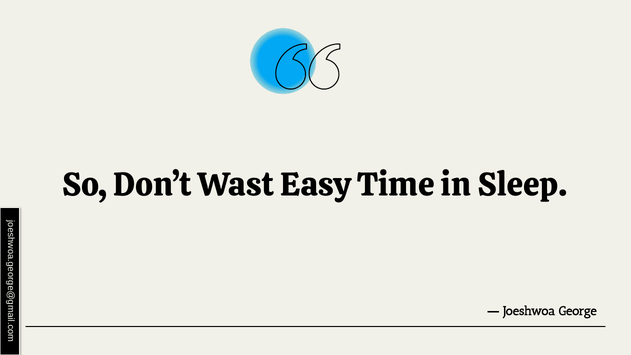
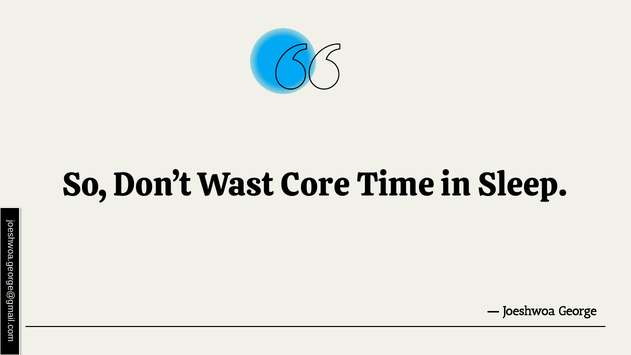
Easy: Easy -> Core (316, 185)
